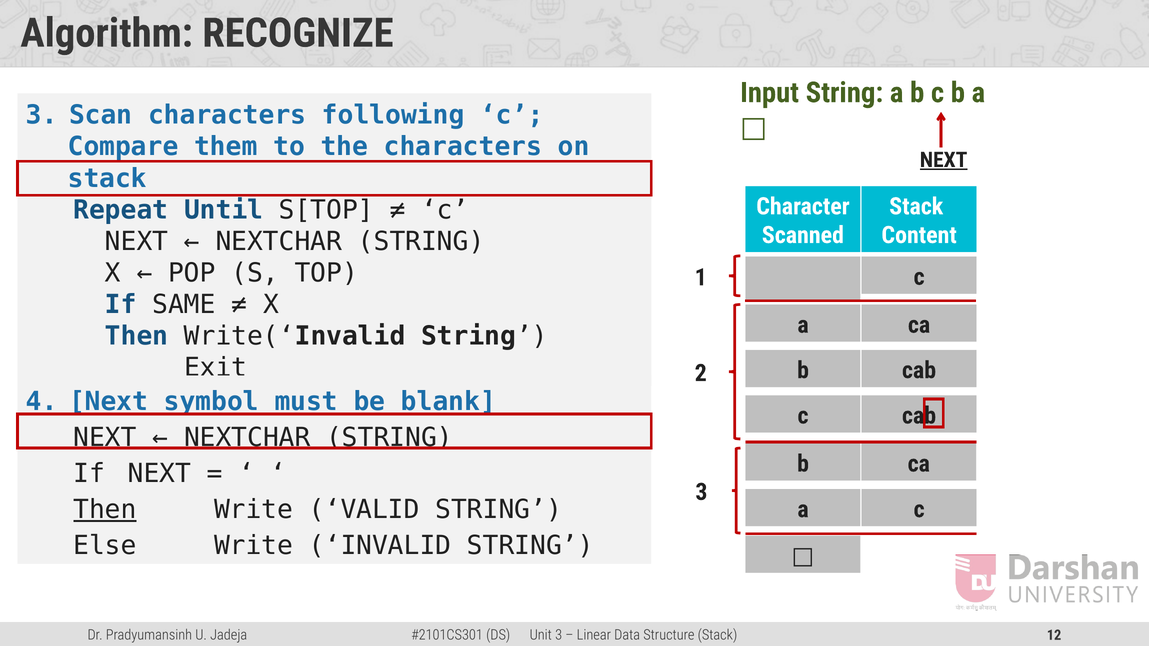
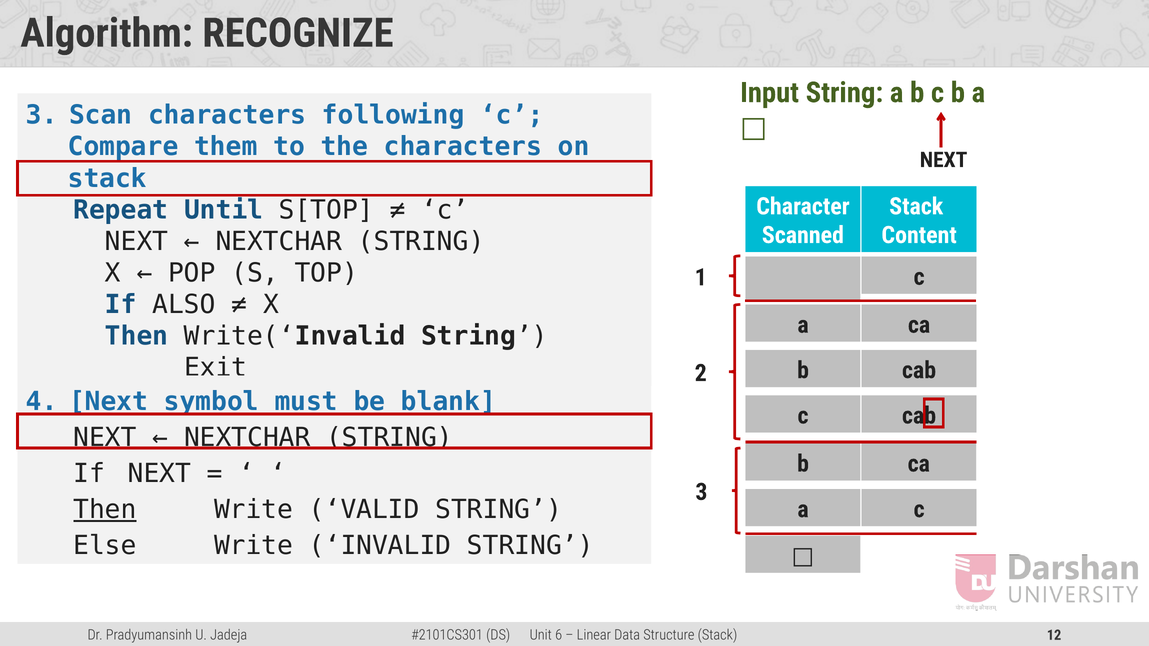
NEXT underline: present -> none (944, 160)
SAME: SAME -> ALSO (184, 305)
3: 3 -> 6 (559, 635)
